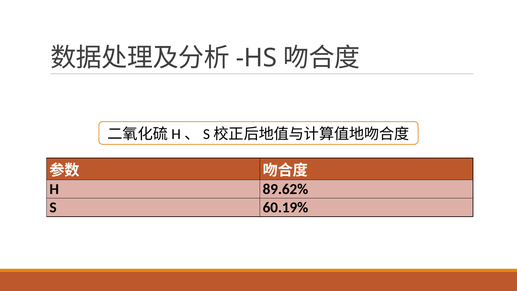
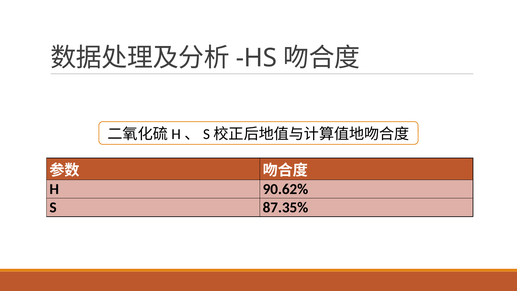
89.62%: 89.62% -> 90.62% (285, 189)
60.19%: 60.19% -> 87.35% (285, 208)
